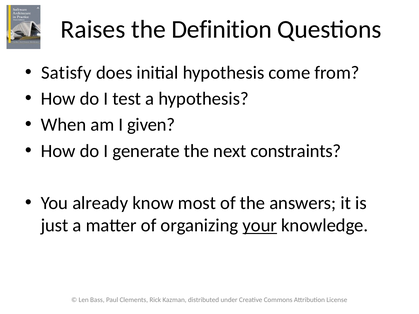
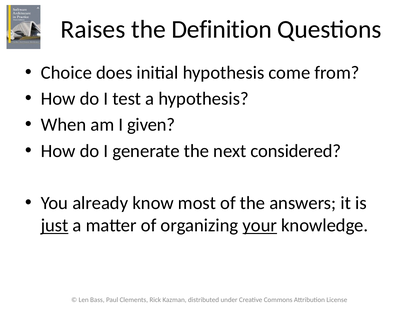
Satisfy: Satisfy -> Choice (66, 73)
constraints: constraints -> considered (296, 151)
just underline: none -> present (55, 226)
